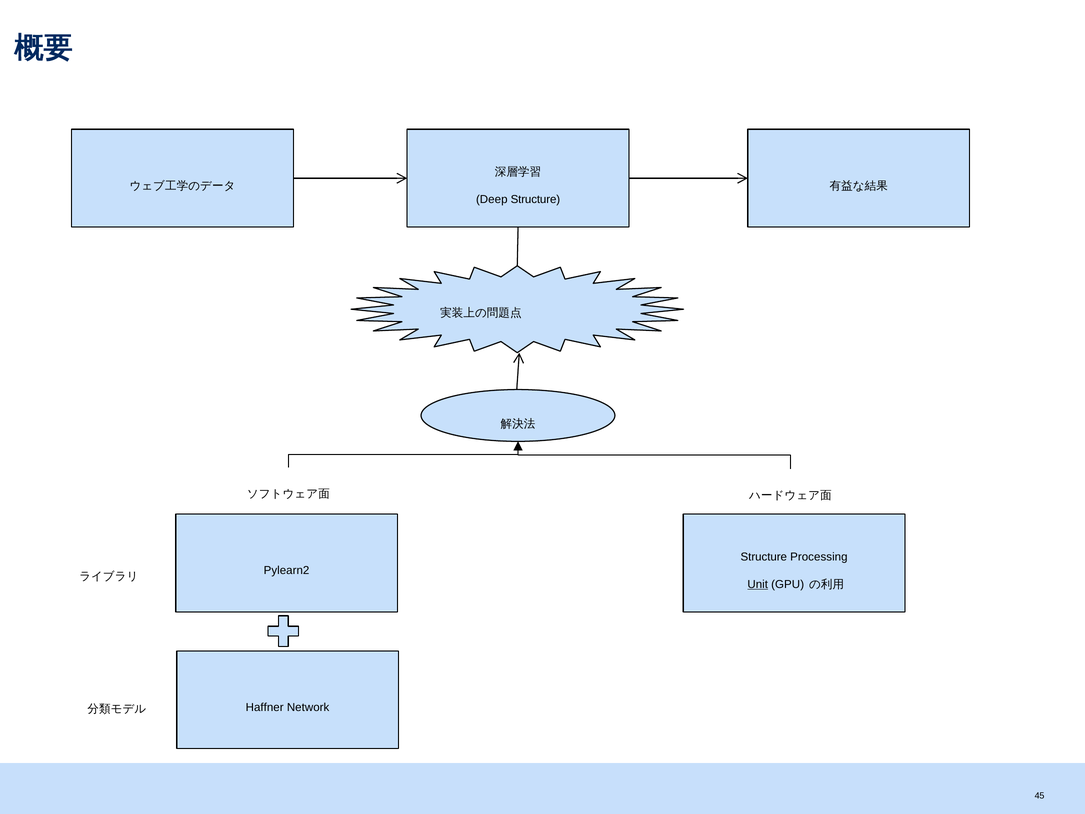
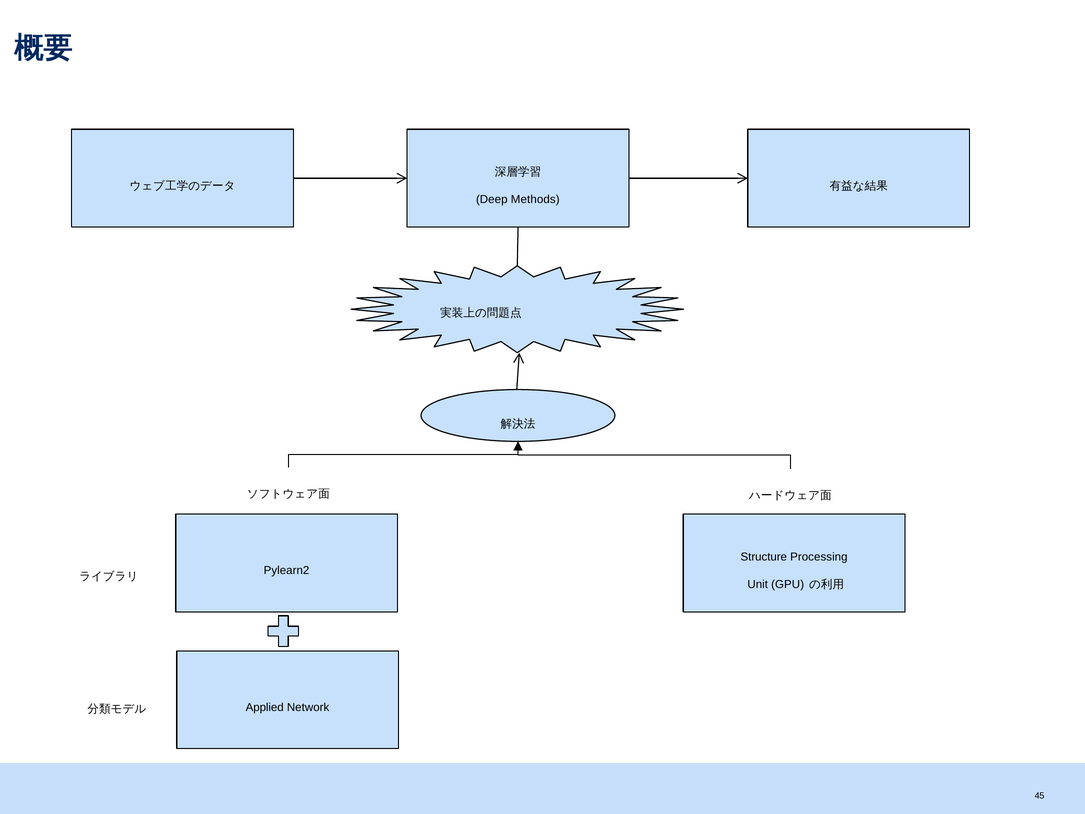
Deep Structure: Structure -> Methods (535, 199)
Unit underline: present -> none (758, 584)
Haffner: Haffner -> Applied (265, 707)
